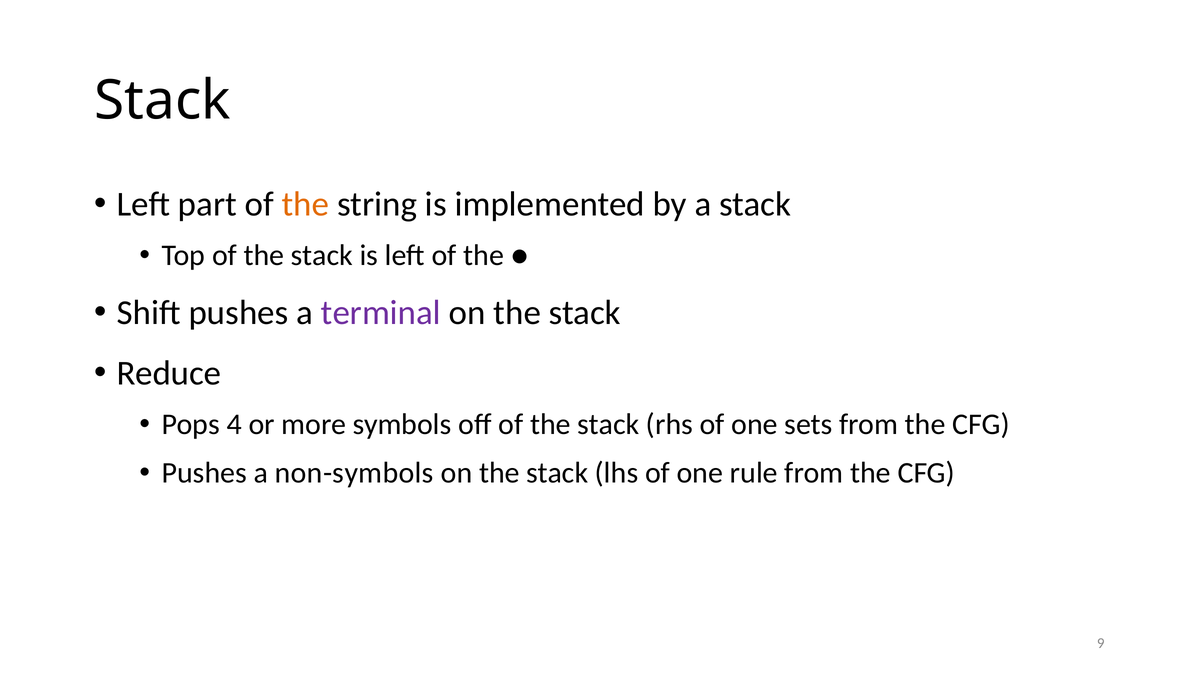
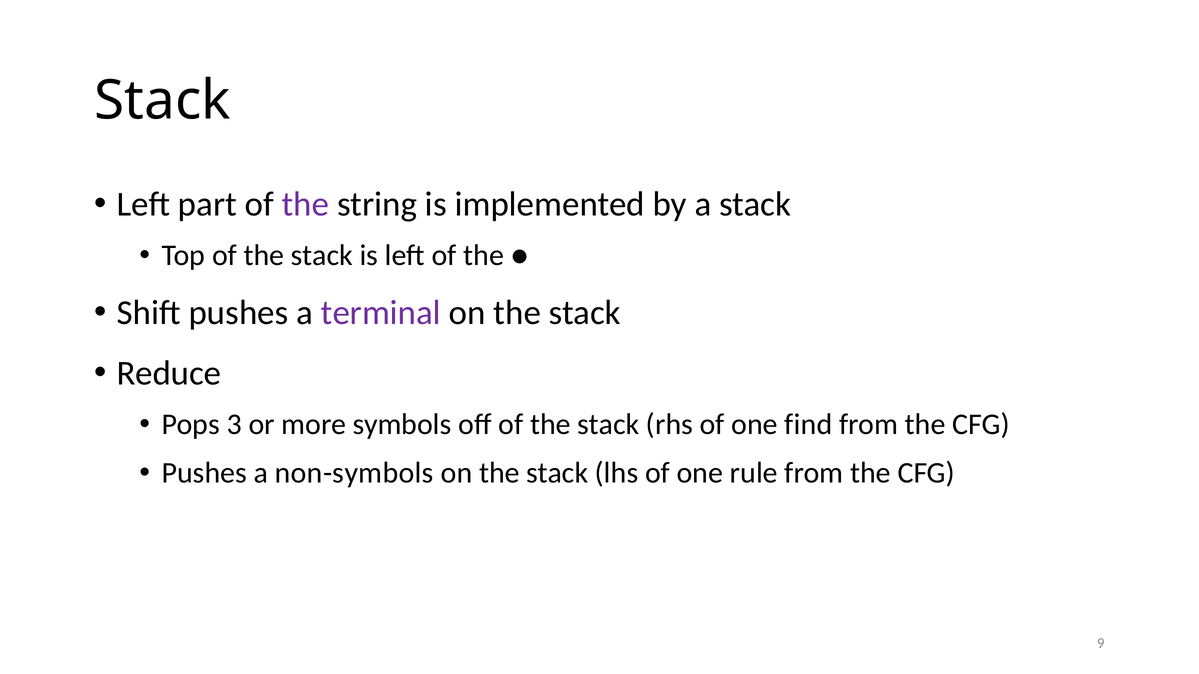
the colour: orange -> purple (306, 204)
4: 4 -> 3 (234, 425)
sets: sets -> find (808, 425)
